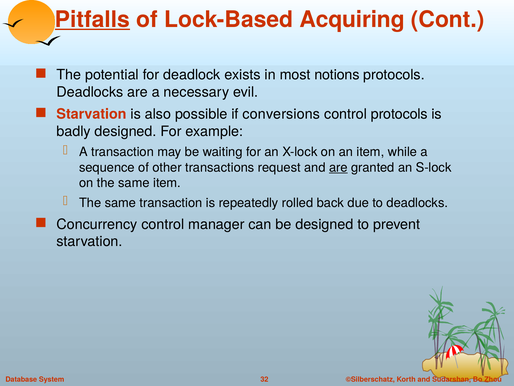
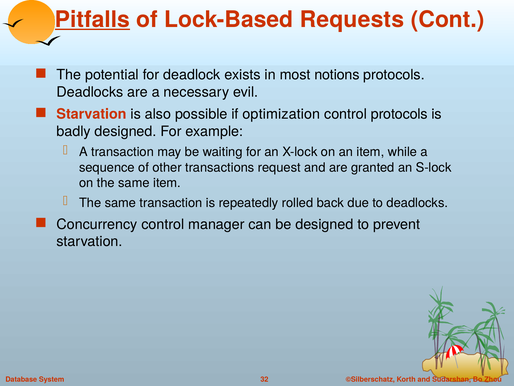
Acquiring: Acquiring -> Requests (352, 20)
conversions: conversions -> optimization (281, 114)
are underline: present -> none (338, 167)
